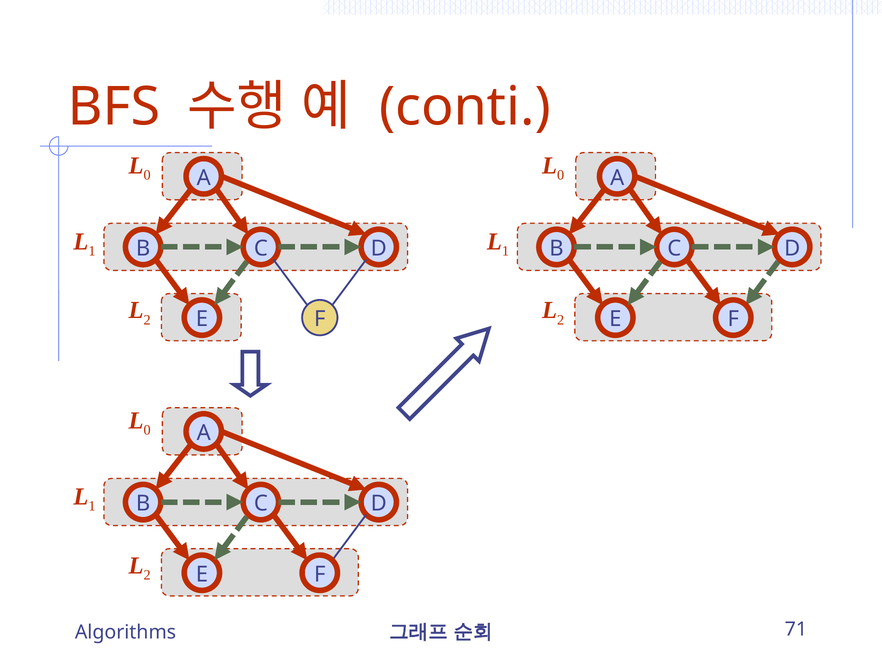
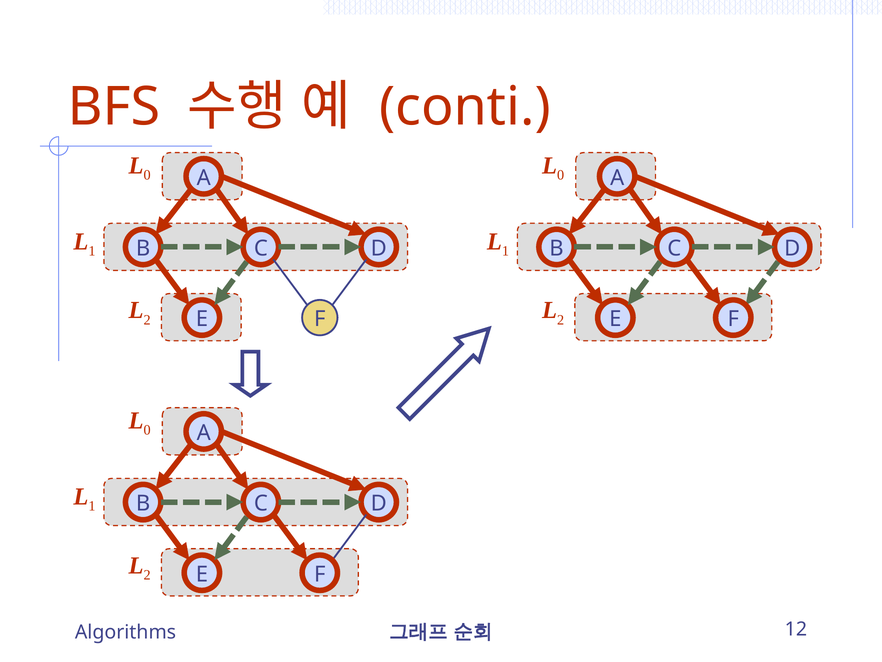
71: 71 -> 12 (796, 629)
